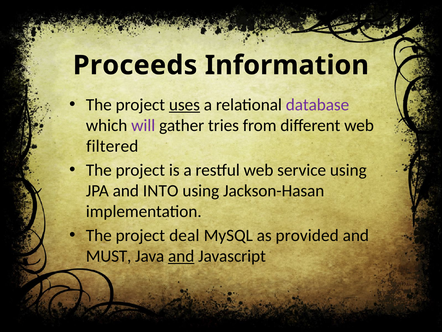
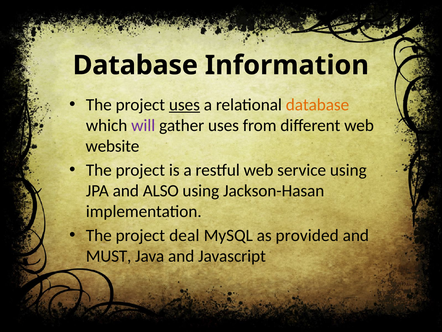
Proceeds: Proceeds -> Database (135, 65)
database colour: purple -> orange (317, 105)
gather tries: tries -> uses (224, 125)
filtered: filtered -> website (112, 146)
INTO: INTO -> ALSO (161, 190)
and underline: present -> none (181, 256)
